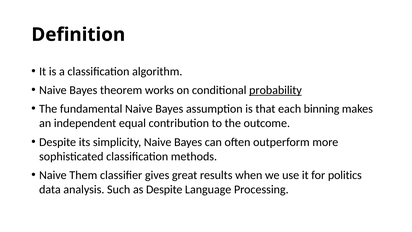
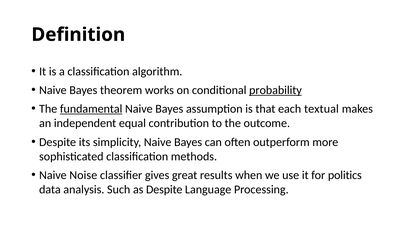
fundamental underline: none -> present (91, 109)
binning: binning -> textual (321, 109)
Them: Them -> Noise (83, 175)
